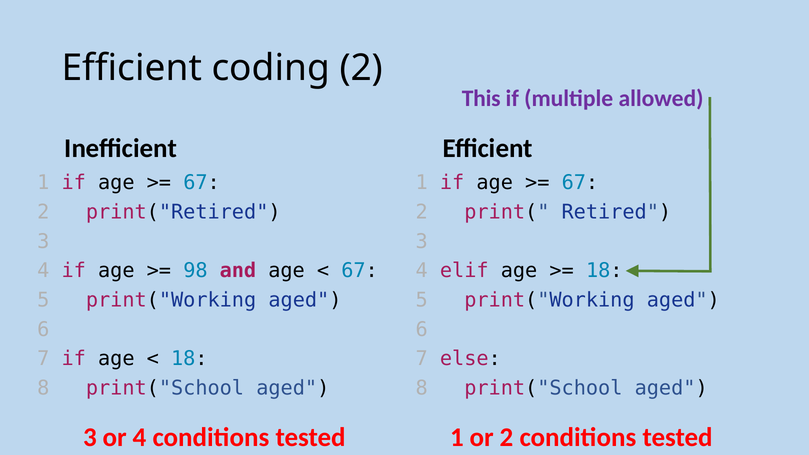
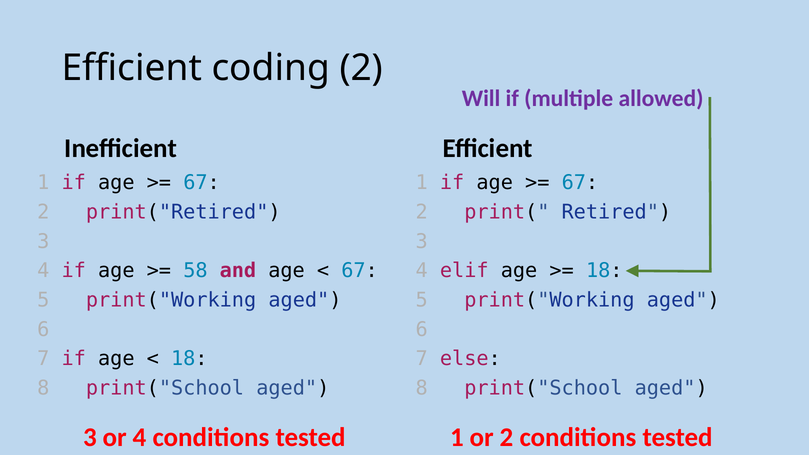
This: This -> Will (481, 98)
98: 98 -> 58 (195, 271)
